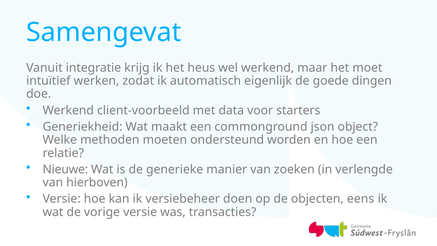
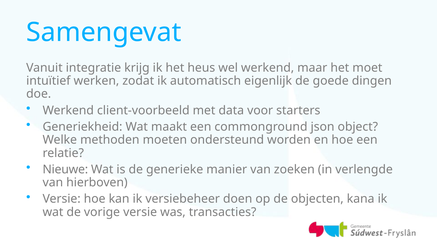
eens: eens -> kana (361, 199)
